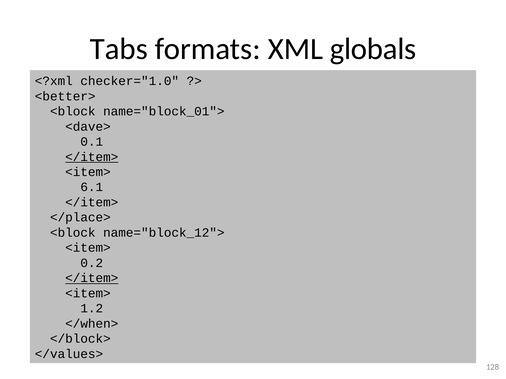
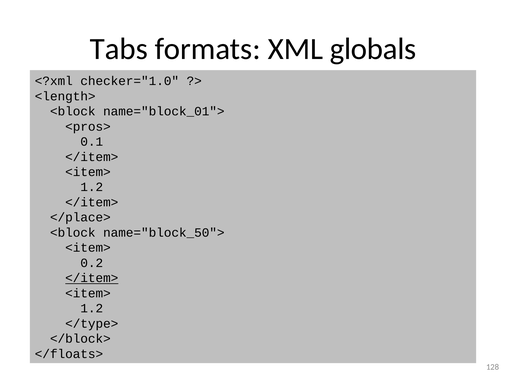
<better>: <better> -> <length> (65, 96)
<dave>: <dave> -> <pros> (88, 127)
</item> underline: present -> none (92, 157)
6.1: 6.1 -> 1.2 (92, 187)
name="block_12">: name="block_12"> -> name="block_50"> (164, 233)
</when>: </when> -> </type> (92, 324)
</values>: </values> -> </floats> (69, 354)
